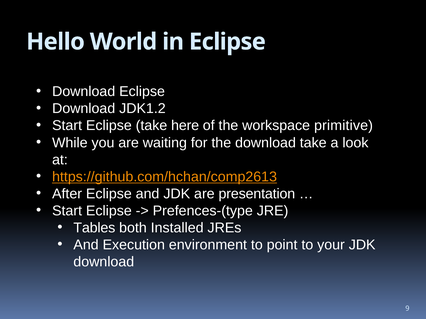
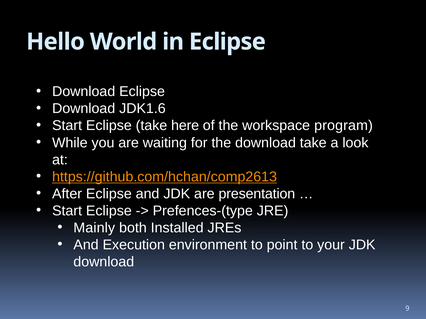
JDK1.2: JDK1.2 -> JDK1.6 (142, 109)
primitive: primitive -> program (344, 126)
Tables: Tables -> Mainly (94, 228)
